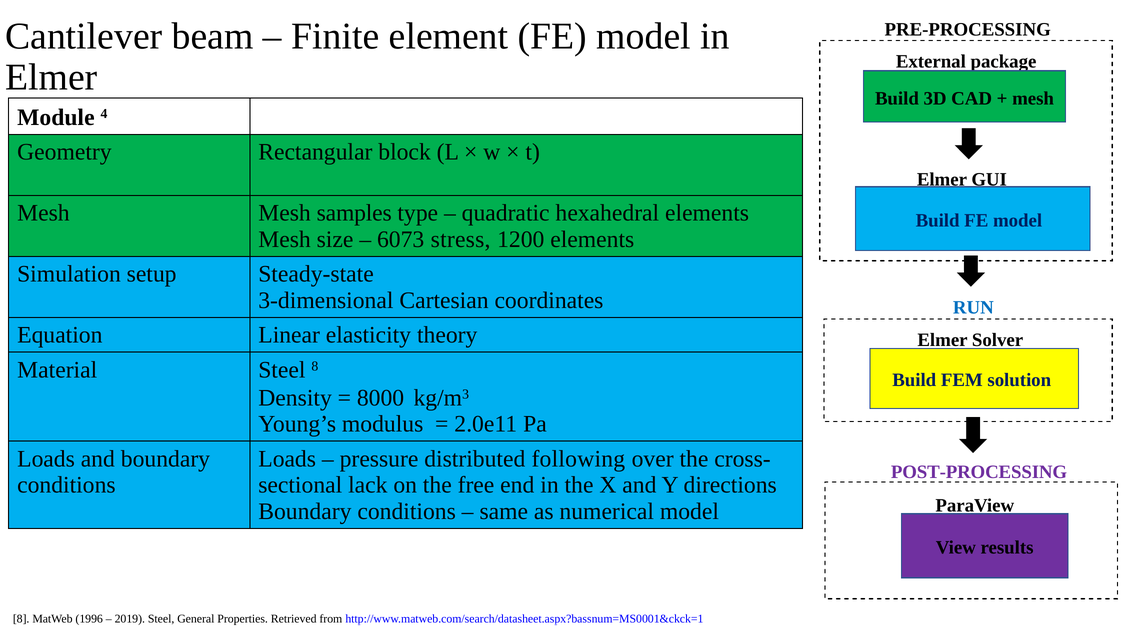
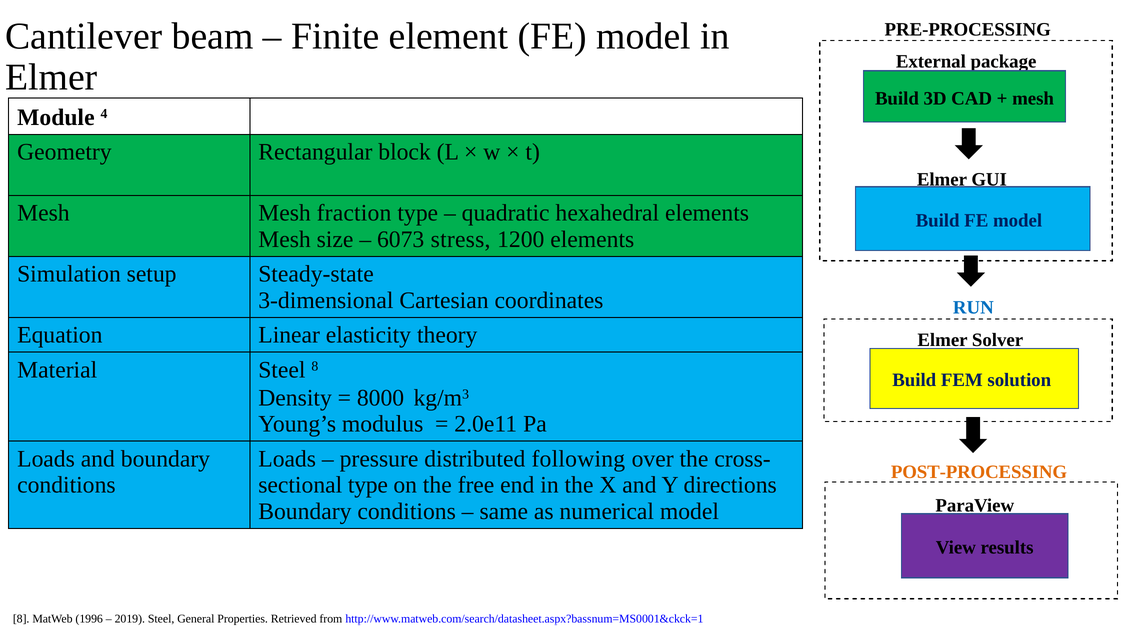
samples: samples -> fraction (354, 213)
POST-PROCESSING colour: purple -> orange (979, 471)
lack: lack -> type (368, 485)
